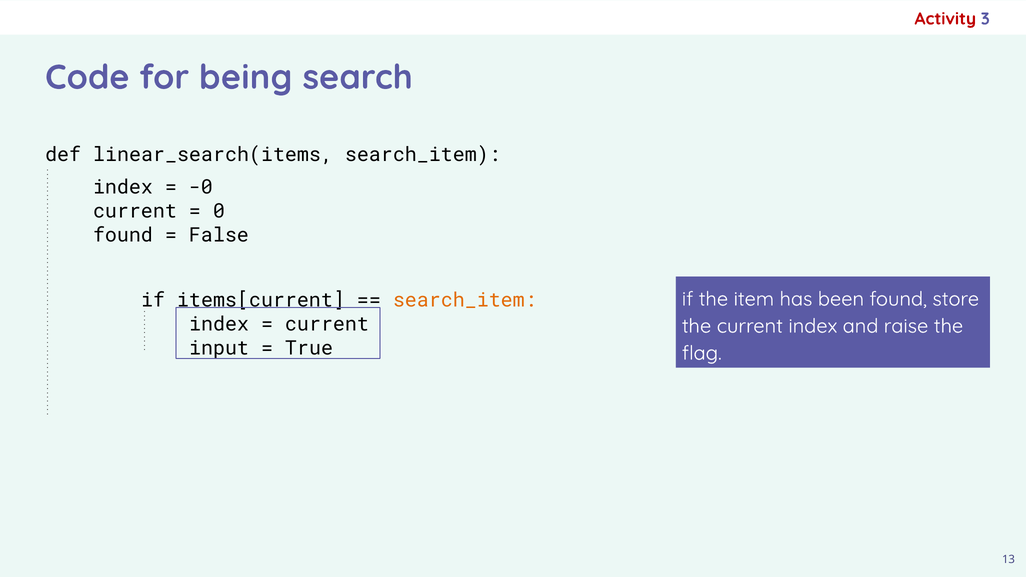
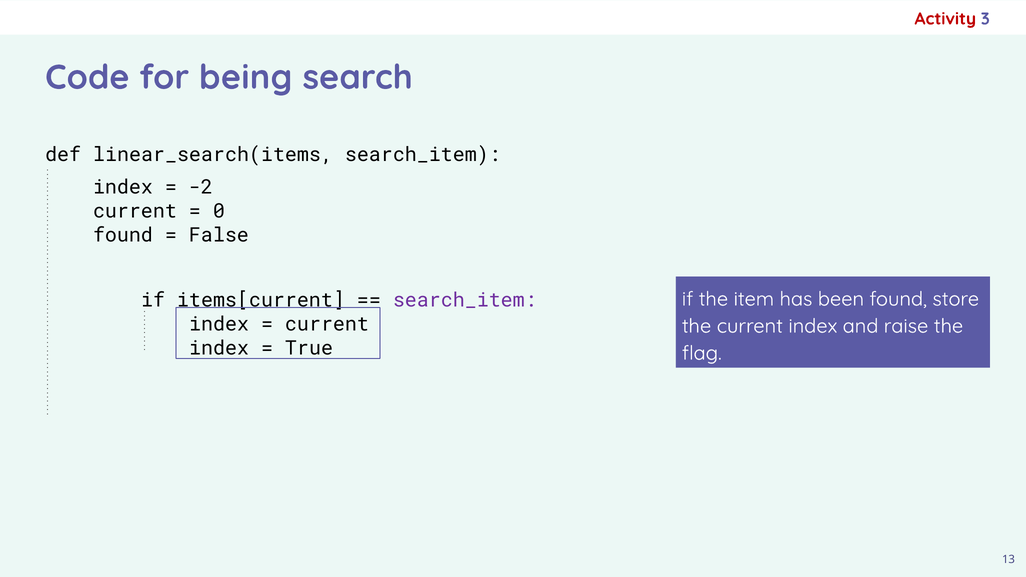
-0: -0 -> -2 (201, 187)
search_item colour: orange -> purple (465, 300)
input: input -> index (219, 348)
